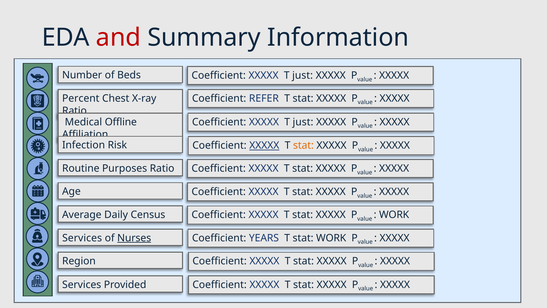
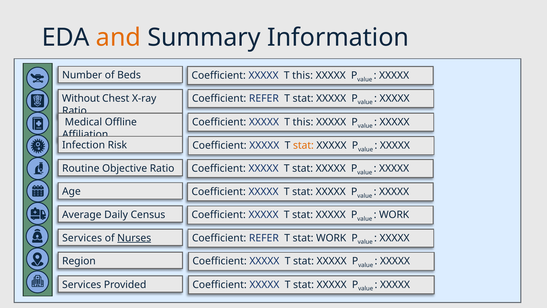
and colour: red -> orange (118, 37)
just: just -> this (303, 75)
Percent: Percent -> Without (81, 98)
just: just -> this (303, 122)
XXXXX underline: present -> none (264, 145)
Purposes: Purposes -> Objective (125, 168)
YEARS: YEARS -> REFER (264, 238)
